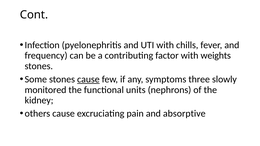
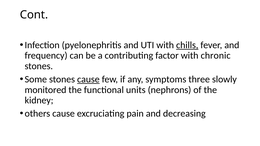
chills underline: none -> present (187, 45)
weights: weights -> chronic (216, 56)
absorptive: absorptive -> decreasing (184, 114)
